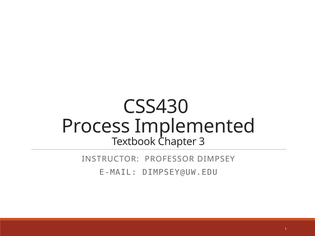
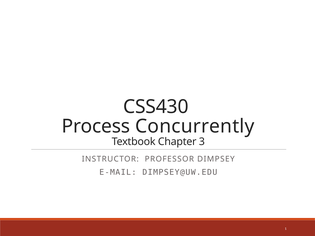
Implemented: Implemented -> Concurrently (195, 126)
